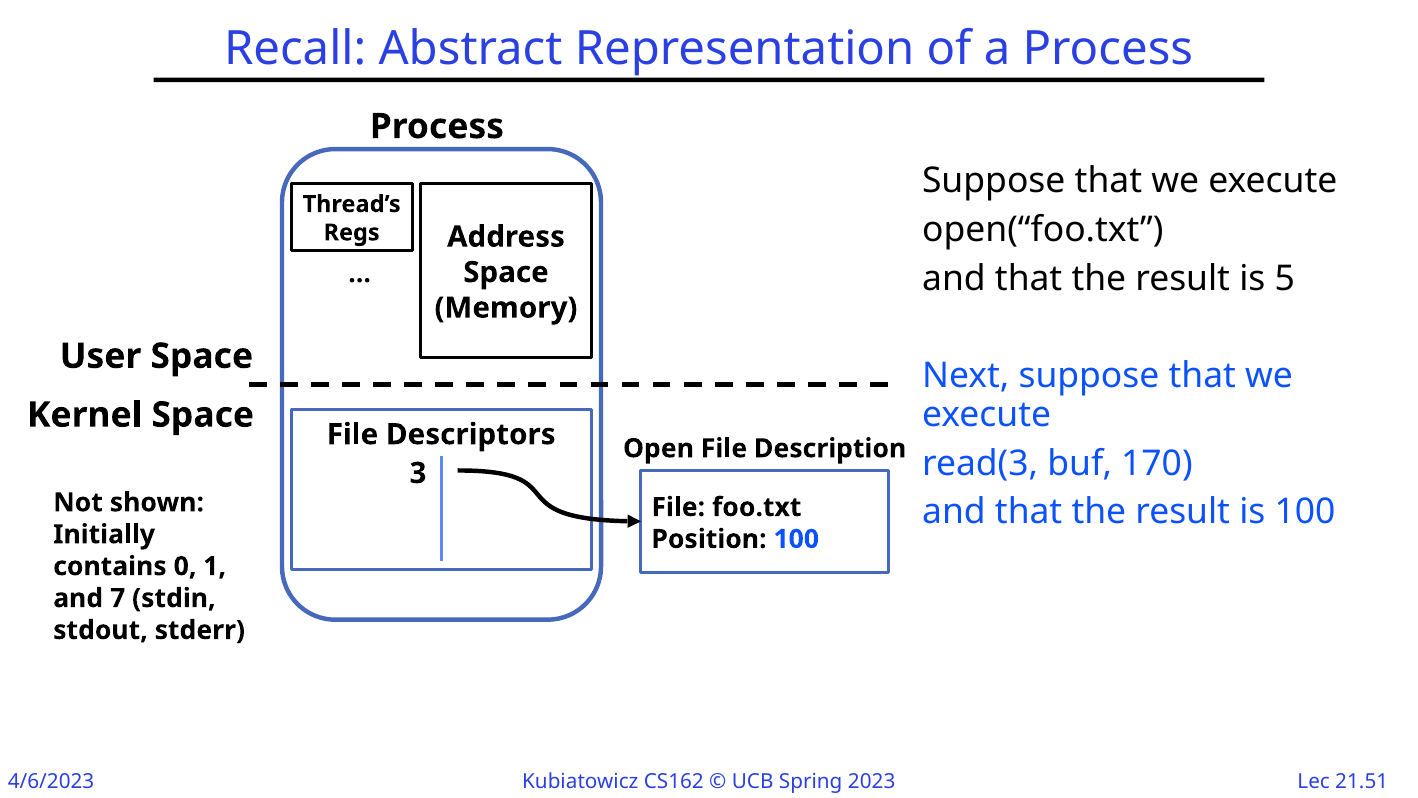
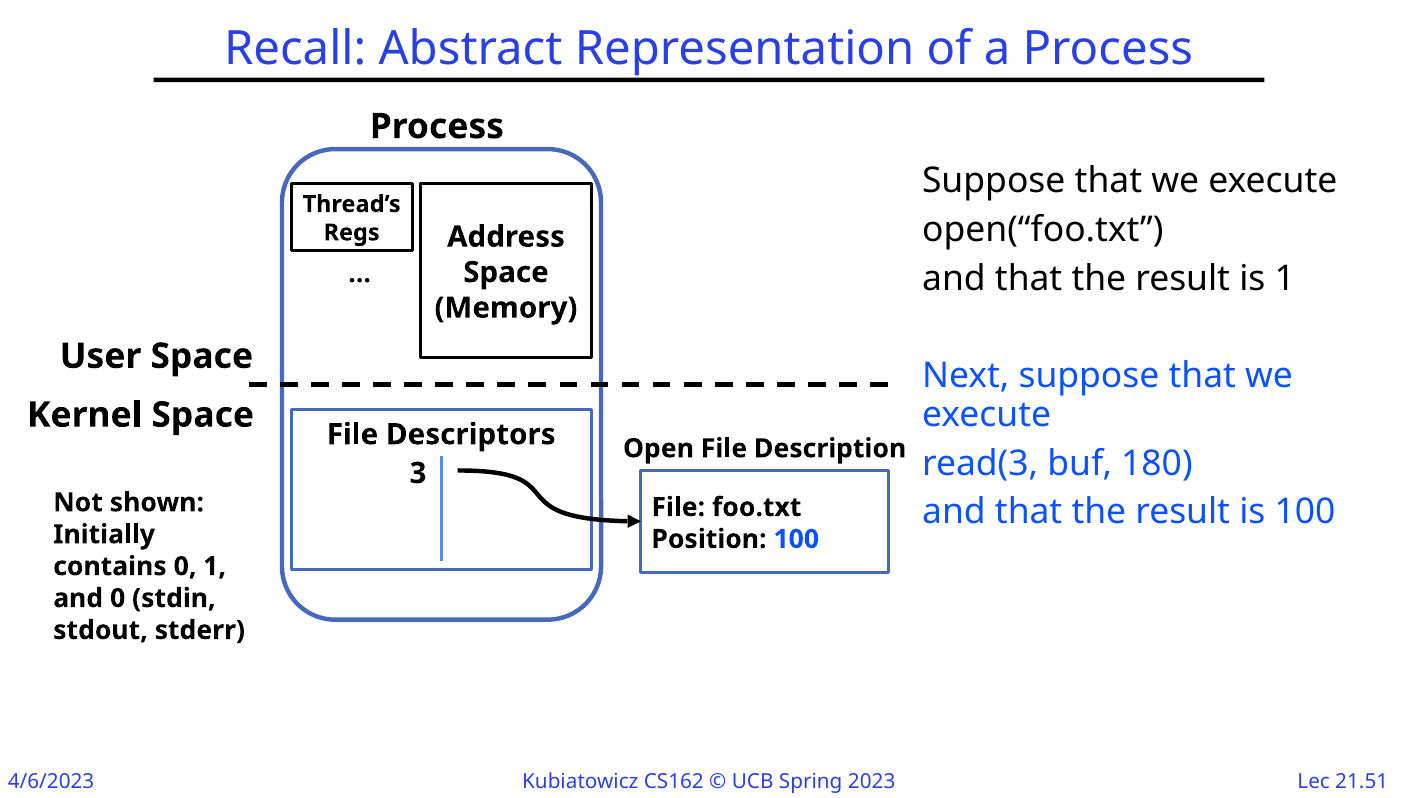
is 5: 5 -> 1 (1285, 278)
170: 170 -> 180 (1157, 463)
and 7: 7 -> 0 (118, 598)
